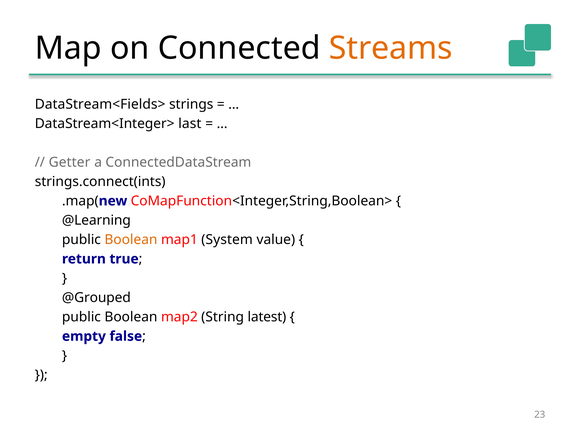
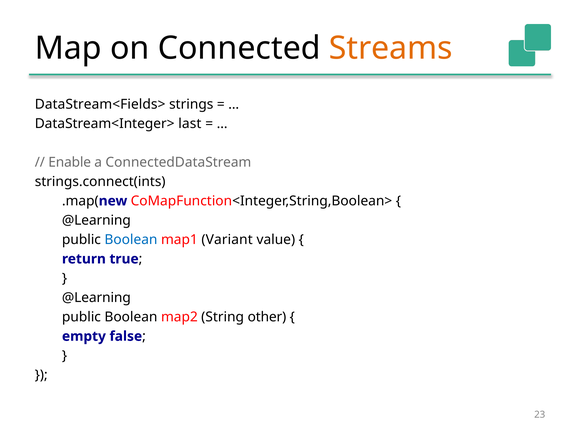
Getter: Getter -> Enable (70, 162)
Boolean colour: orange -> blue (131, 240)
System: System -> Variant (227, 240)
@Grouped: @Grouped -> @Learning (96, 298)
latest: latest -> other (267, 317)
